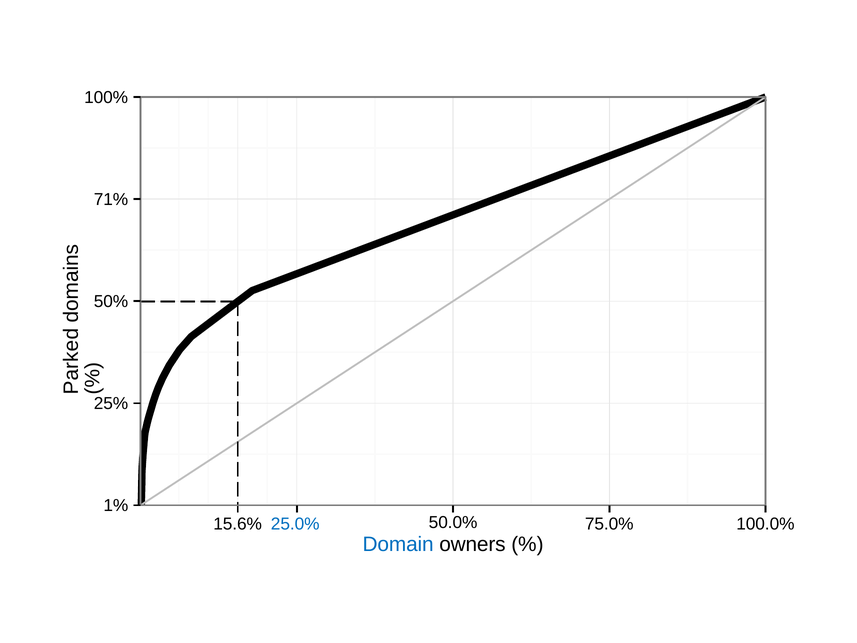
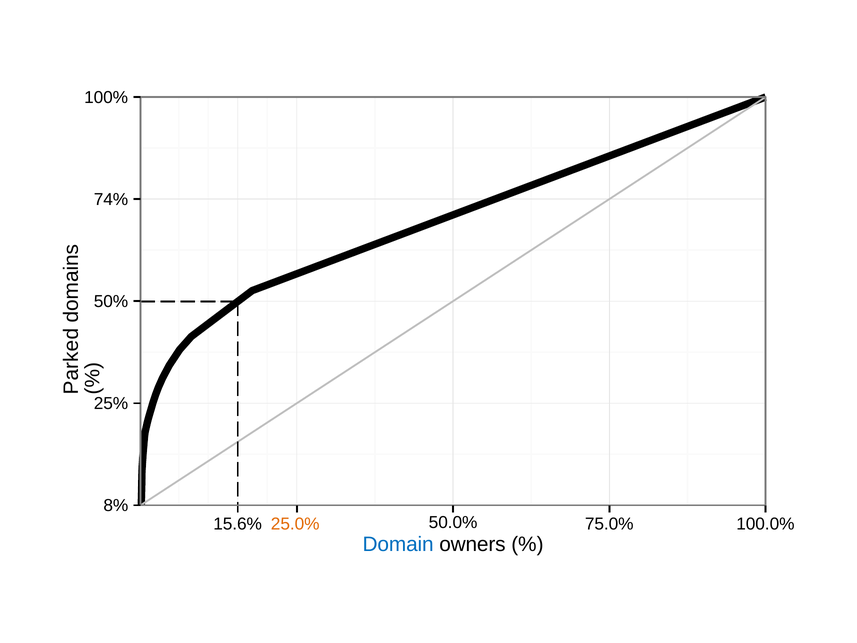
71%: 71% -> 74% (111, 200)
1%: 1% -> 8% (116, 506)
25.0% colour: blue -> orange (295, 524)
